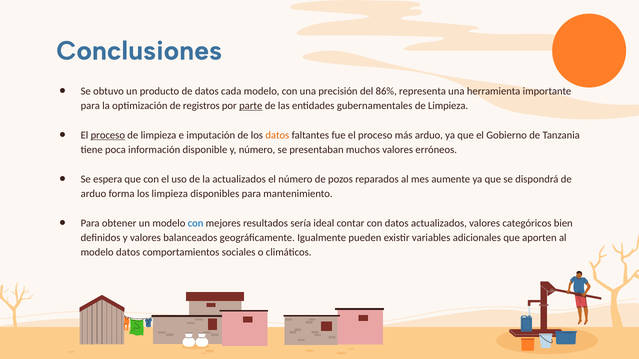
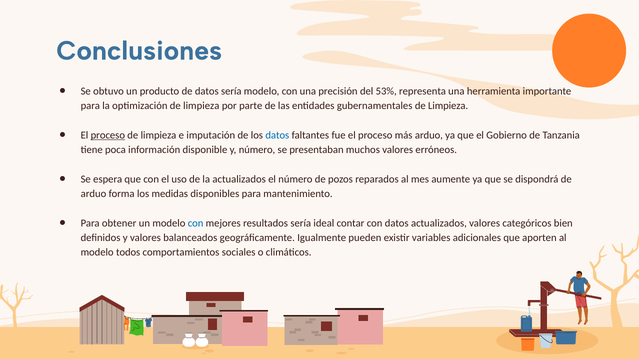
datos cada: cada -> sería (231, 91)
86%: 86% -> 53% (386, 91)
optimización de registros: registros -> limpieza (201, 106)
parte underline: present -> none (251, 106)
datos colour: orange -> blue (277, 135)
los limpieza: limpieza -> medidas (170, 194)
modelo datos: datos -> todos (128, 253)
